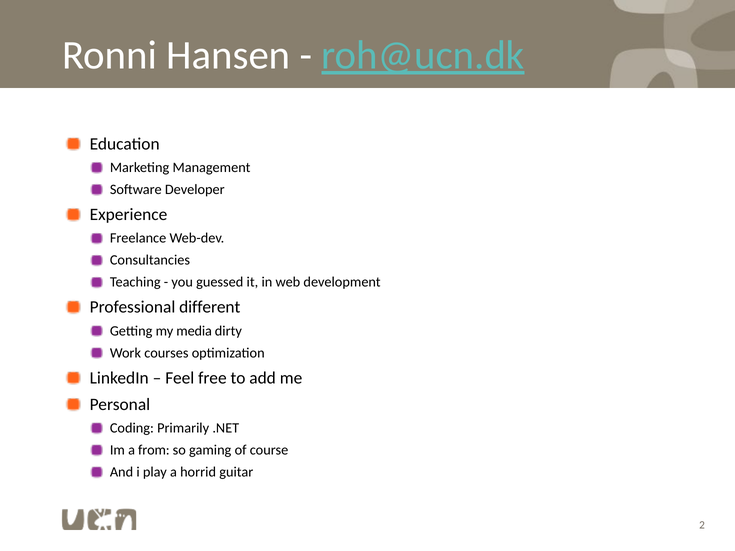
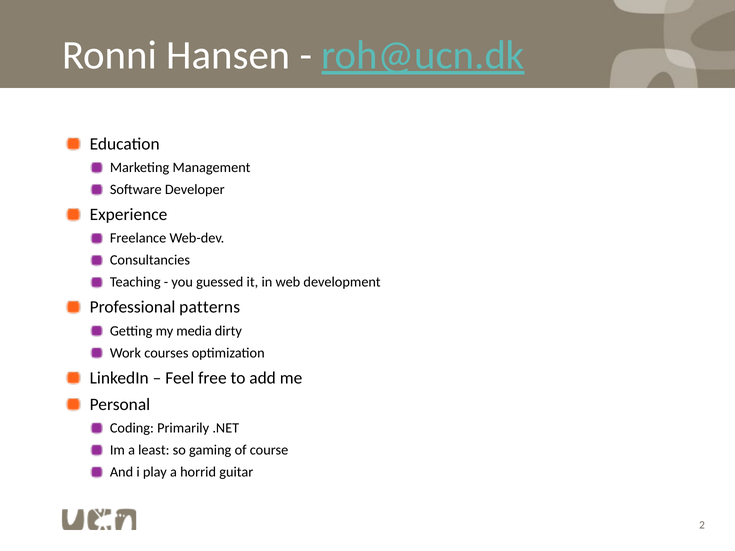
different: different -> patterns (210, 307)
from: from -> least (154, 450)
